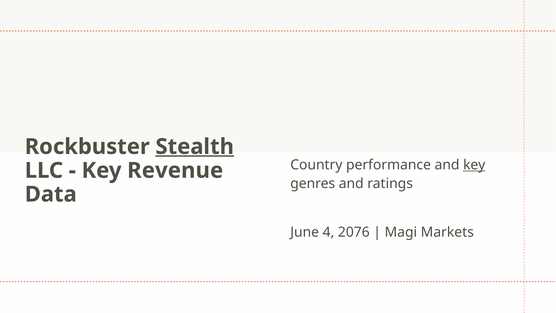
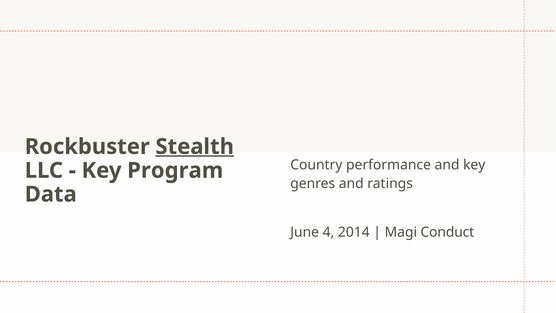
key underline: present -> none (474, 165)
Revenue: Revenue -> Program (175, 170)
2076: 2076 -> 2014 (354, 232)
Markets: Markets -> Conduct (447, 232)
